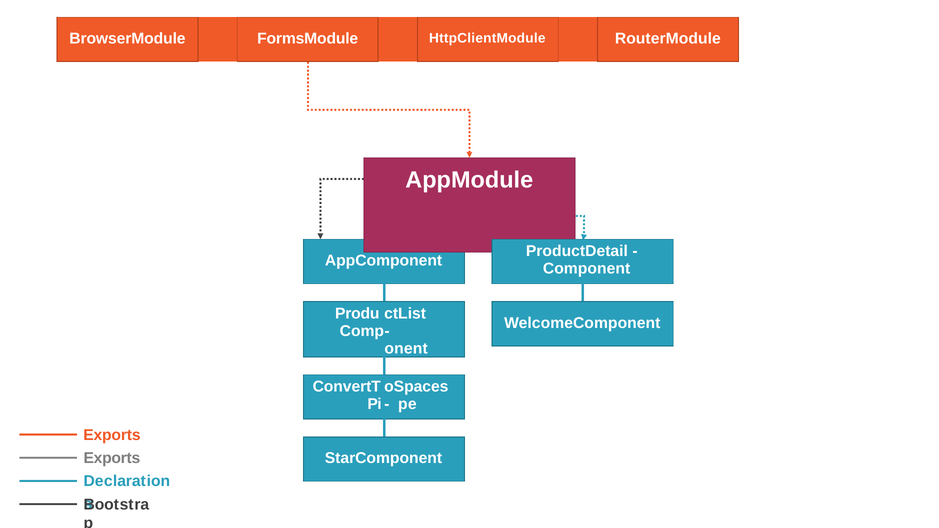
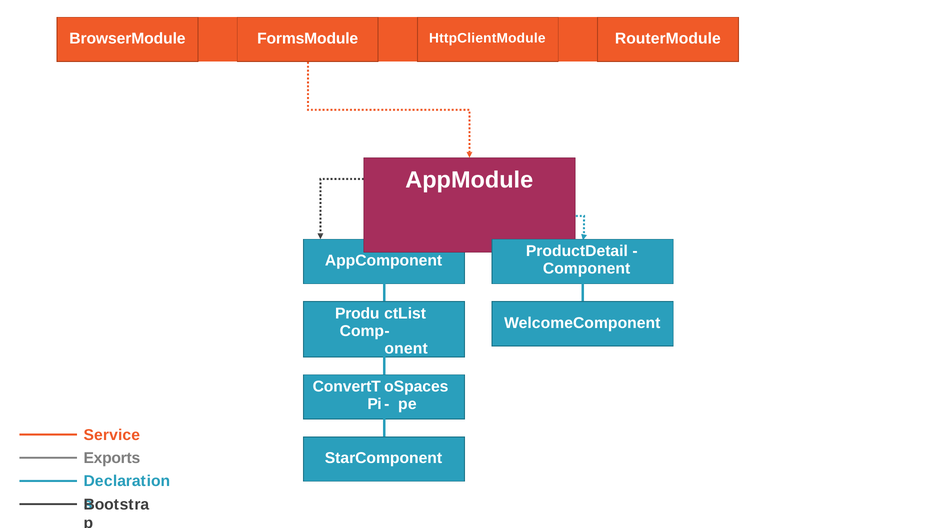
Exports: Exports -> Service (112, 435)
